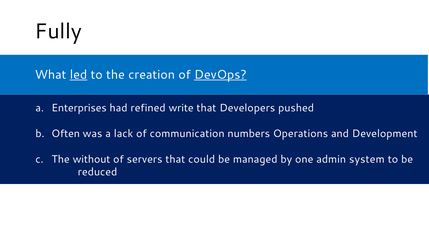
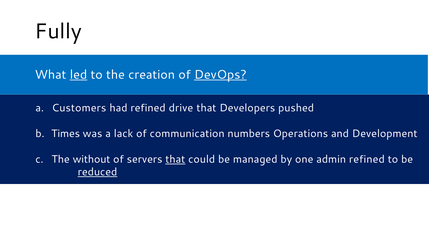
Enterprises: Enterprises -> Customers (79, 108)
write: write -> drive (181, 108)
Often: Often -> Times (66, 134)
that underline: none -> present (175, 159)
admin system: system -> refined (367, 159)
reduced underline: none -> present (98, 172)
